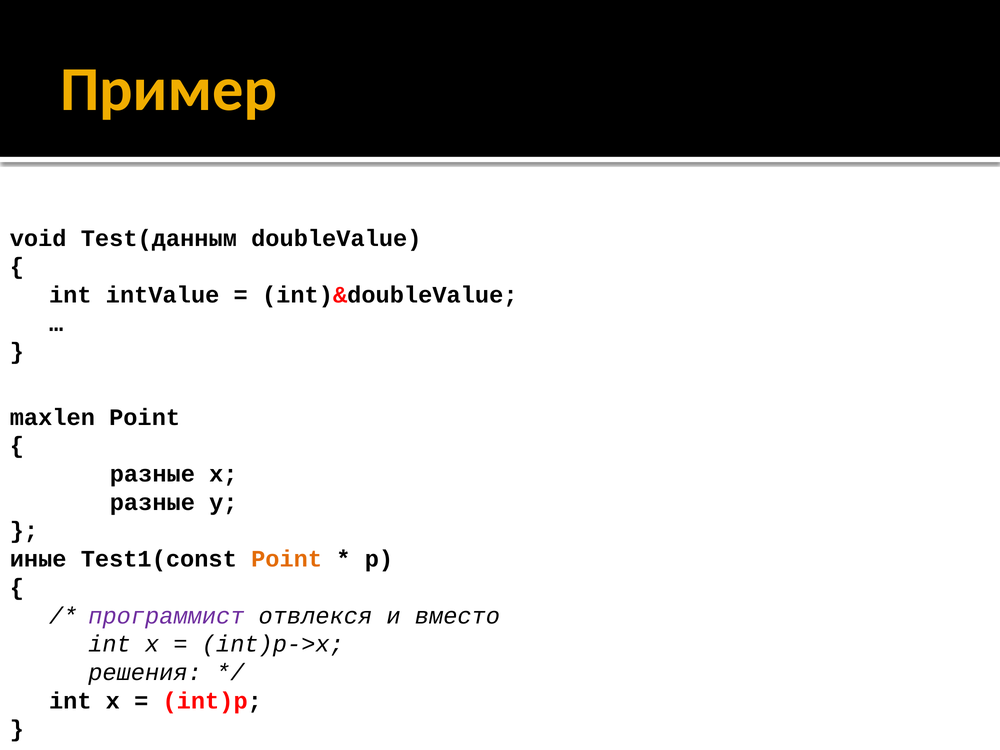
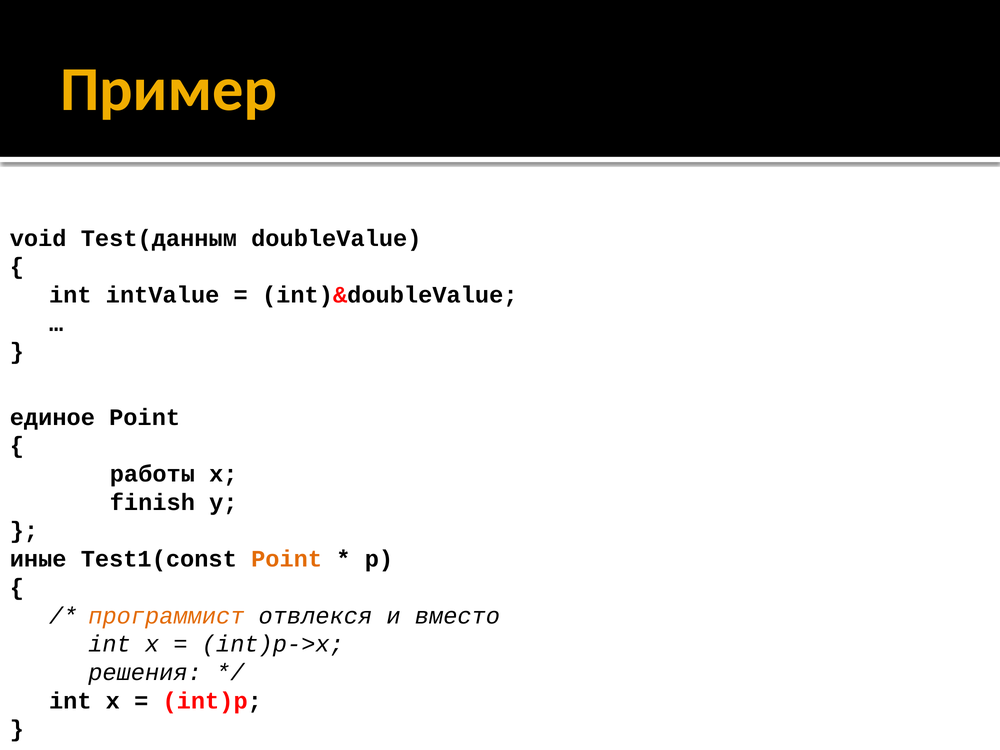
maxlen: maxlen -> единое (52, 417)
разные: разные -> работы (152, 474)
разные: разные -> finish (152, 502)
программист colour: purple -> orange (166, 616)
